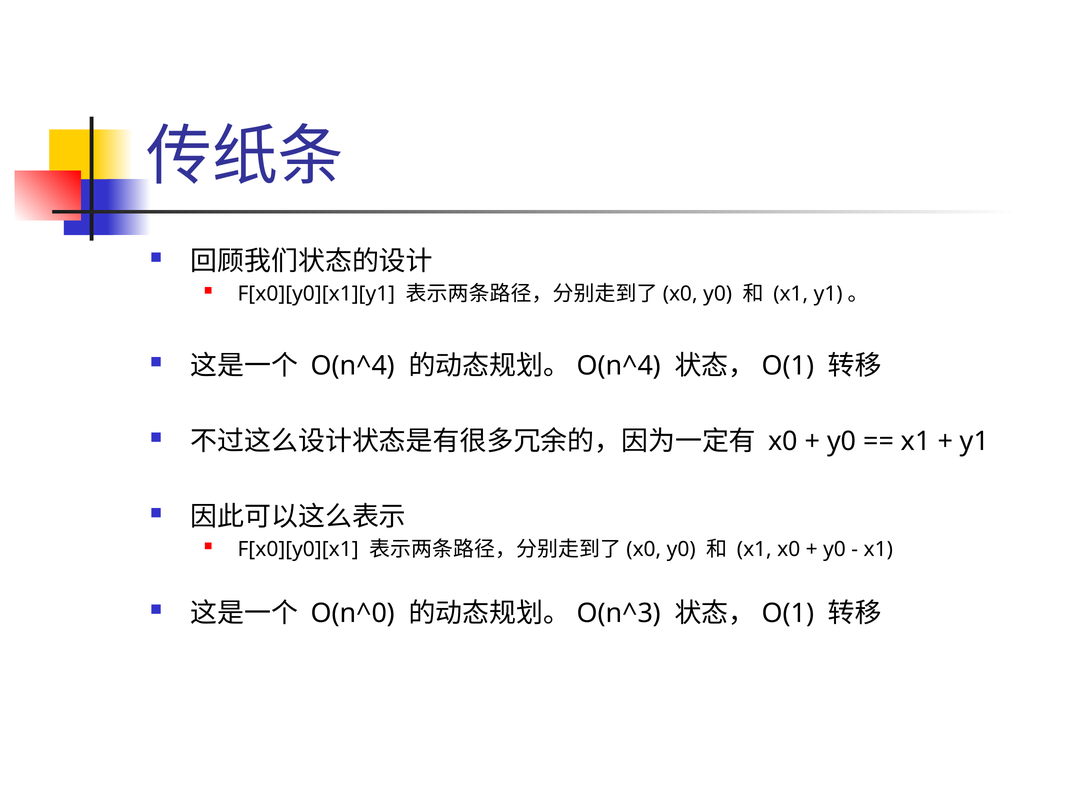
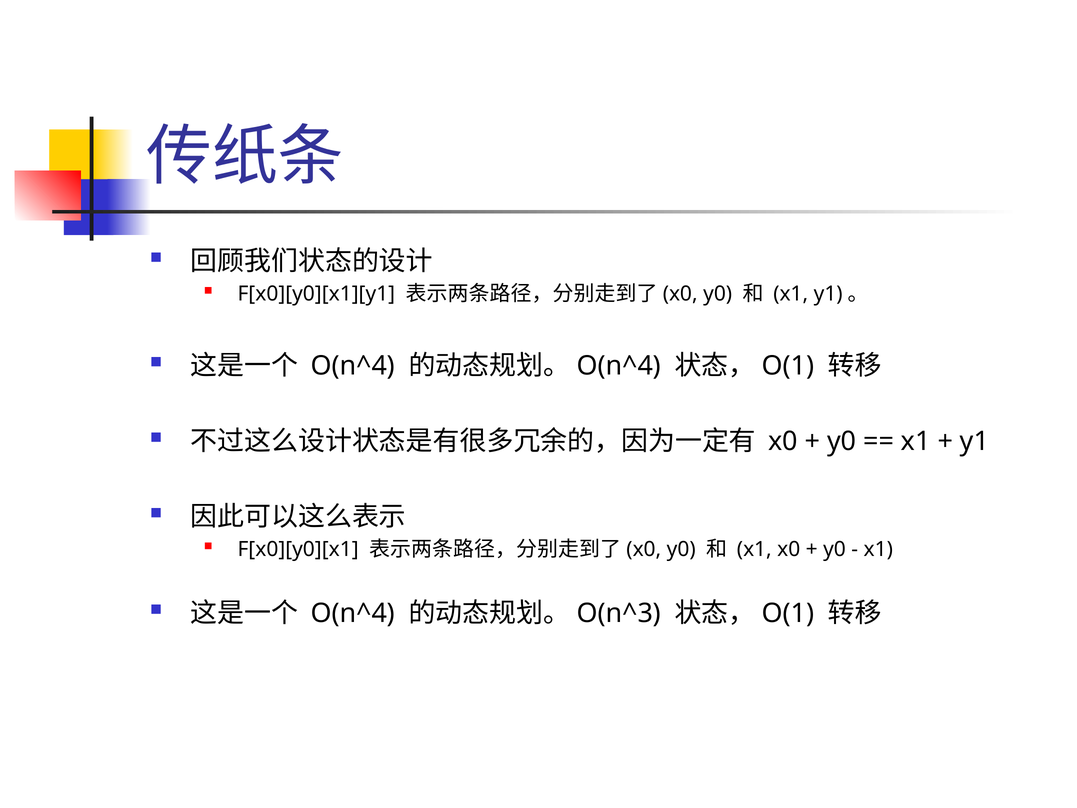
O(n^0: O(n^0 -> O(n^4 (353, 613)
